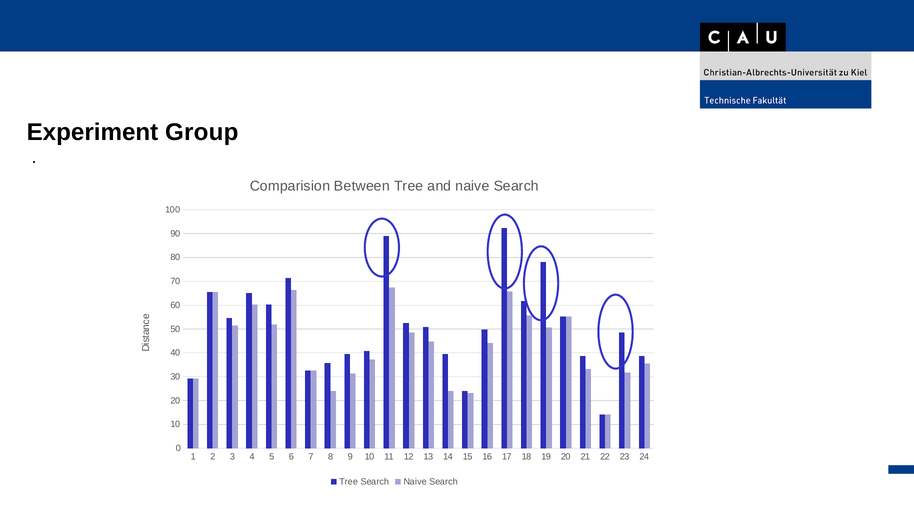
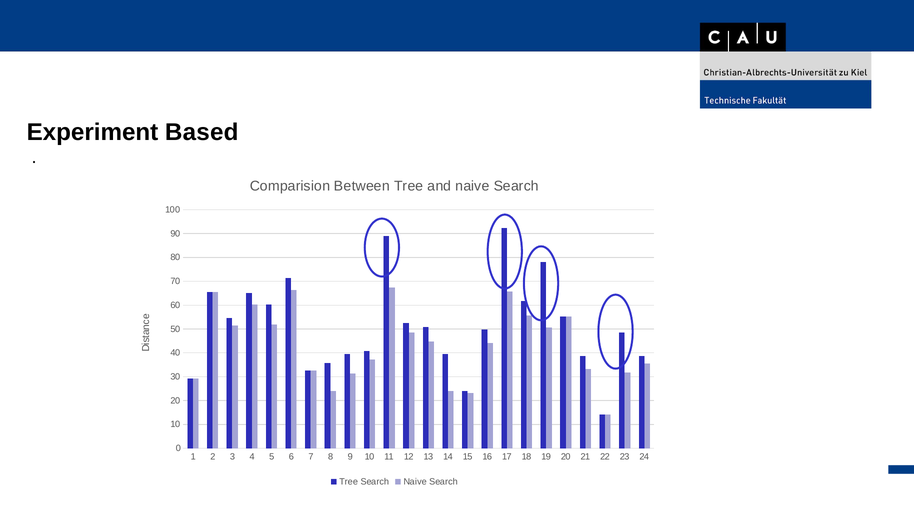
Group: Group -> Based (202, 132)
